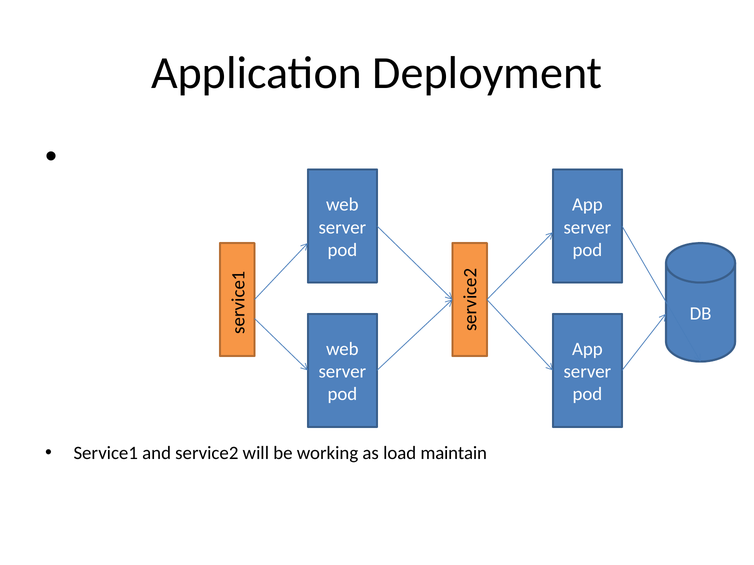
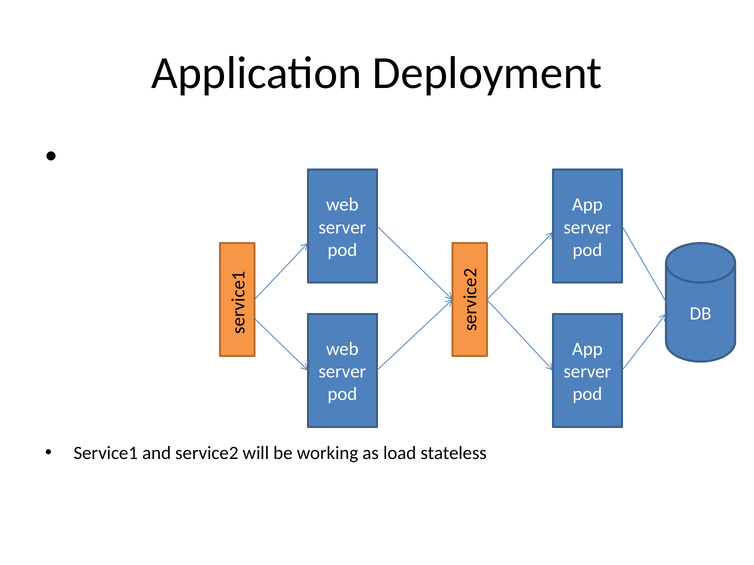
maintain: maintain -> stateless (454, 454)
